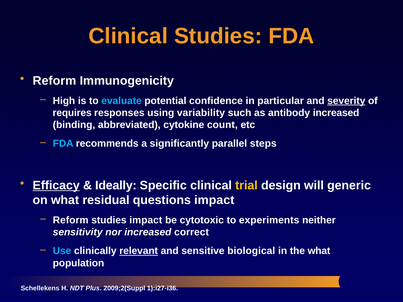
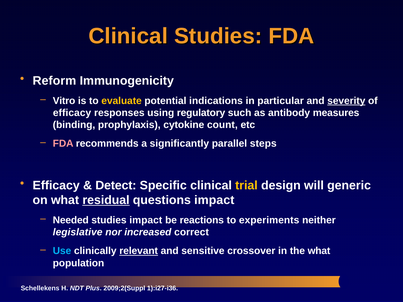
High: High -> Vitro (64, 101)
evaluate colour: light blue -> yellow (122, 101)
confidence: confidence -> indications (216, 101)
requires: requires -> efficacy (72, 113)
variability: variability -> regulatory (201, 113)
antibody increased: increased -> measures (336, 113)
abbreviated: abbreviated -> prophylaxis (129, 125)
FDA colour: light blue -> pink (63, 144)
Efficacy underline: present -> none (56, 186)
Ideally: Ideally -> Detect (116, 186)
residual underline: none -> present (106, 200)
Reform: Reform -> Needed (71, 220)
cytotoxic: cytotoxic -> reactions (202, 220)
sensitivity: sensitivity -> legislative (78, 232)
biological: biological -> crossover (251, 251)
